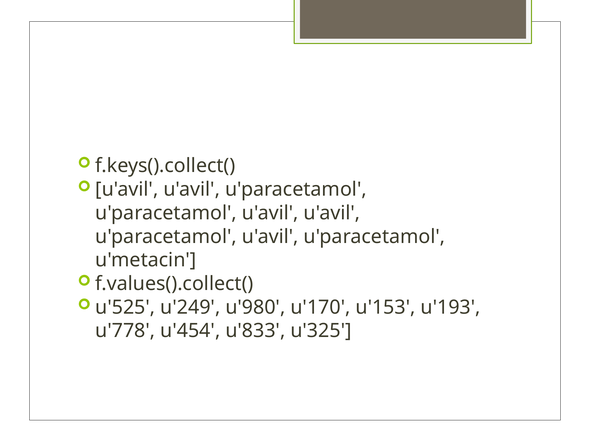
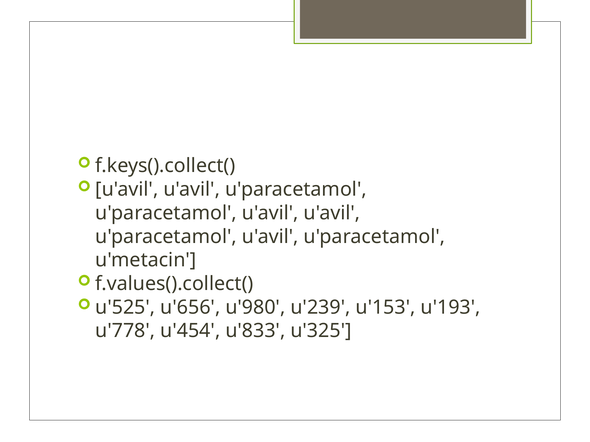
u'249: u'249 -> u'656 (190, 308)
u'170: u'170 -> u'239 (320, 308)
